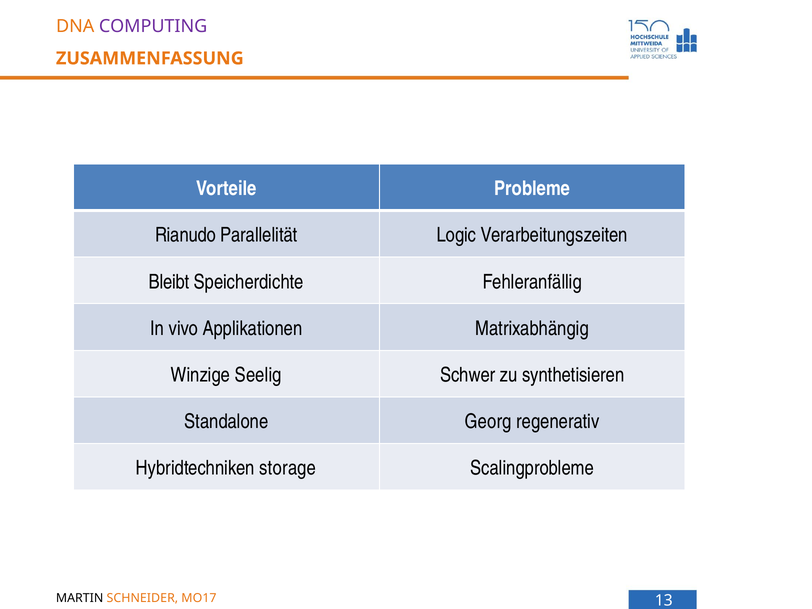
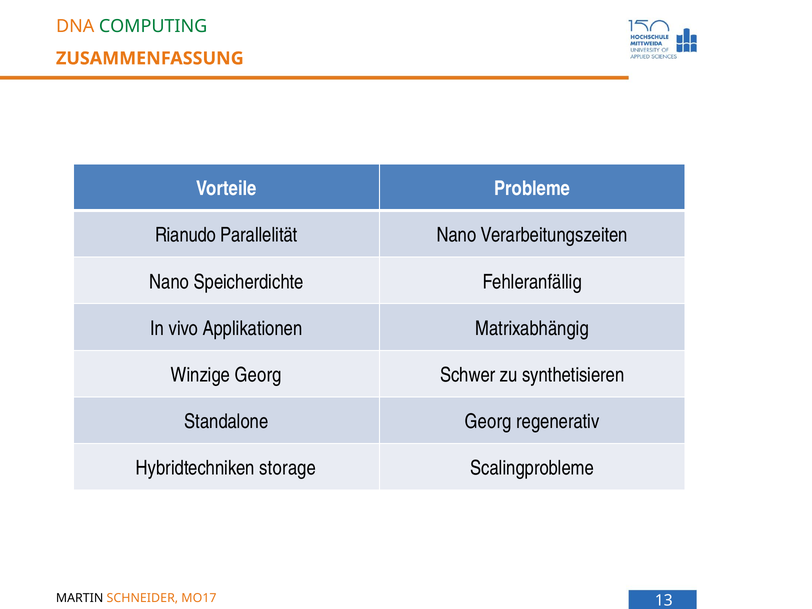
COMPUTING colour: purple -> green (153, 26)
Parallelität Logic: Logic -> Nano (456, 235)
Bleibt: Bleibt -> Nano (169, 282)
Winzige Seelig: Seelig -> Georg (258, 375)
